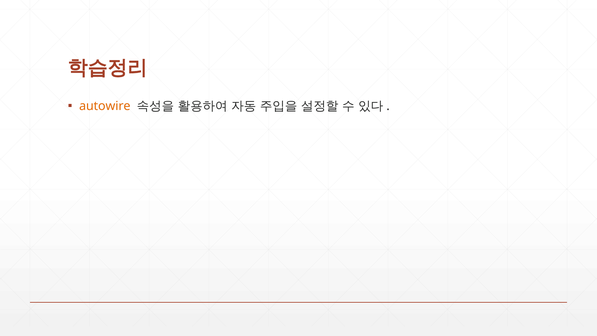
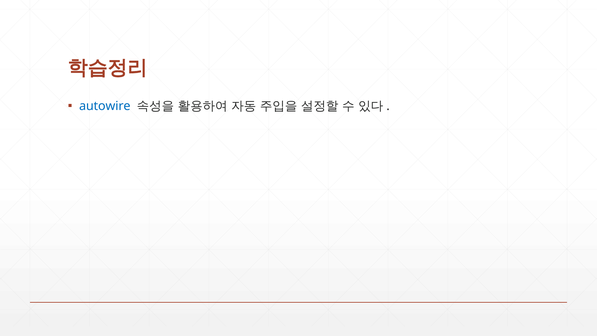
autowire colour: orange -> blue (105, 106)
